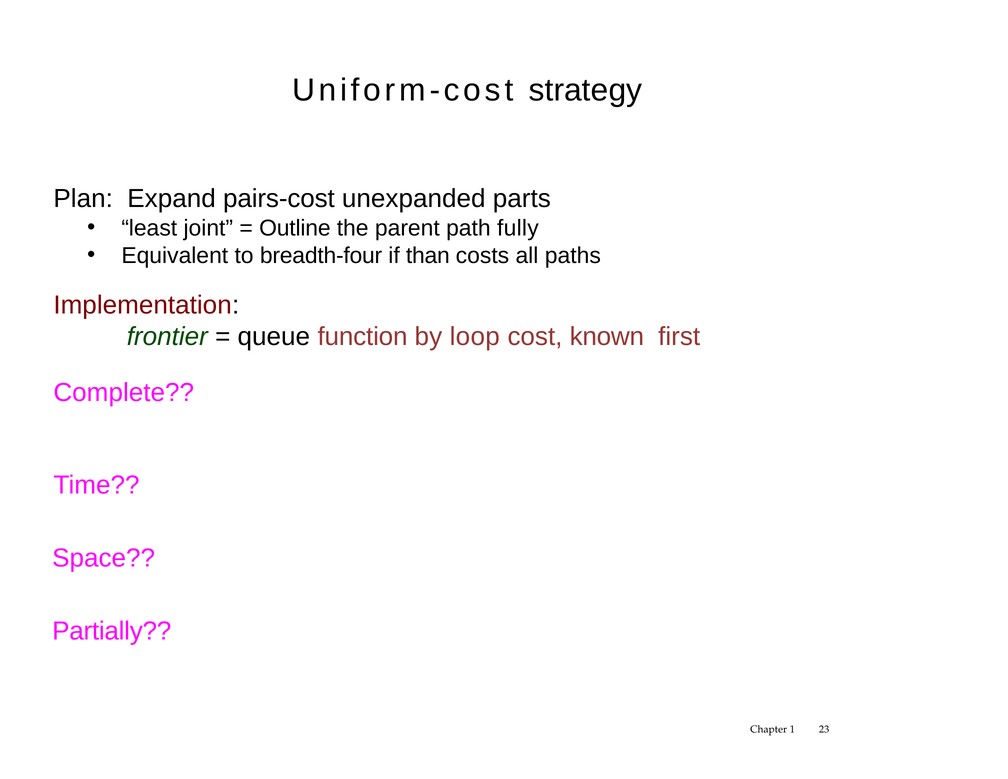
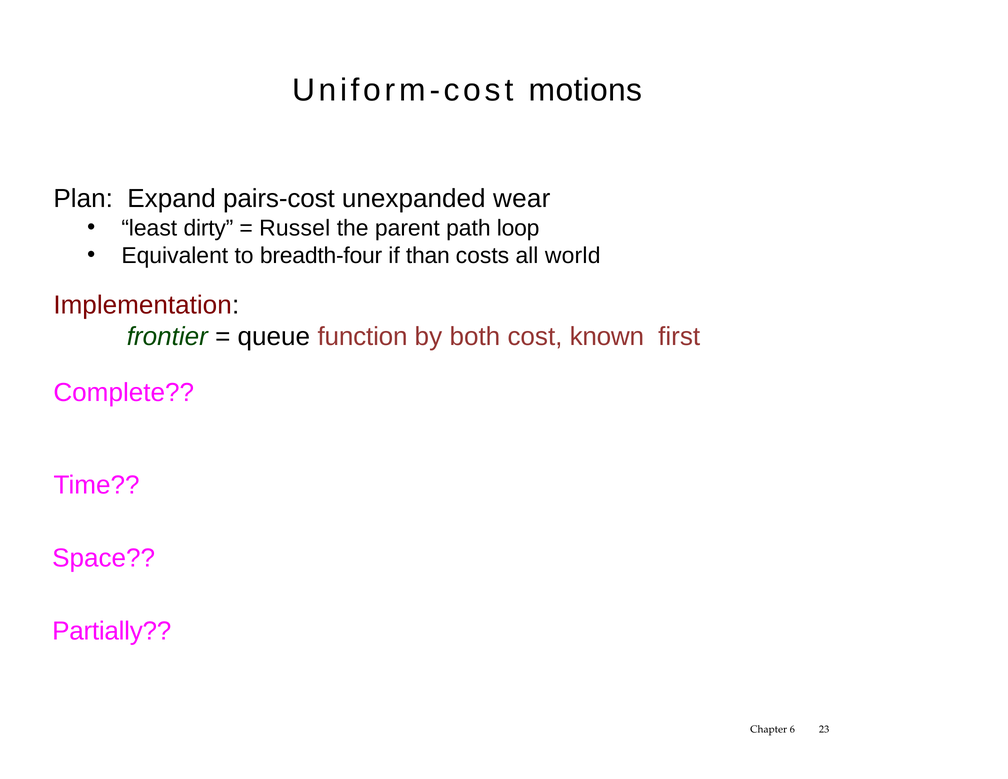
strategy: strategy -> motions (585, 90)
parts: parts -> wear (522, 199)
joint: joint -> dirty (208, 228)
Outline: Outline -> Russel (295, 228)
fully: fully -> loop (518, 228)
paths: paths -> world (573, 255)
loop: loop -> both (475, 337)
1: 1 -> 6 (792, 729)
